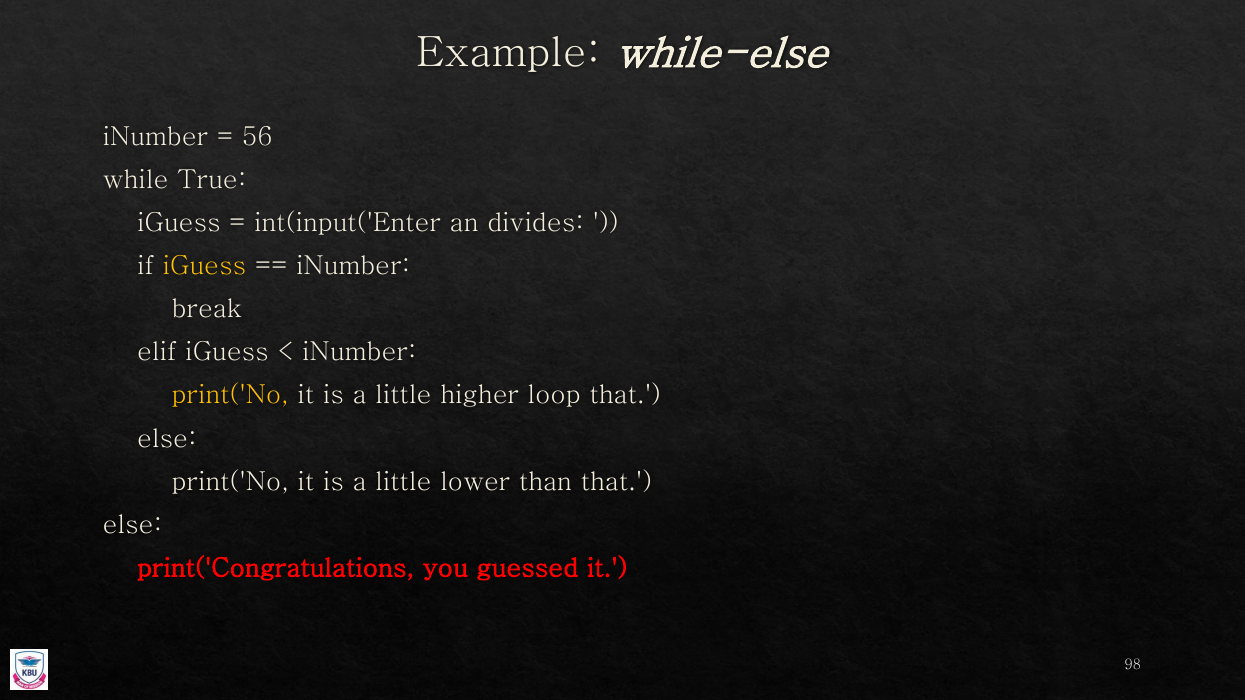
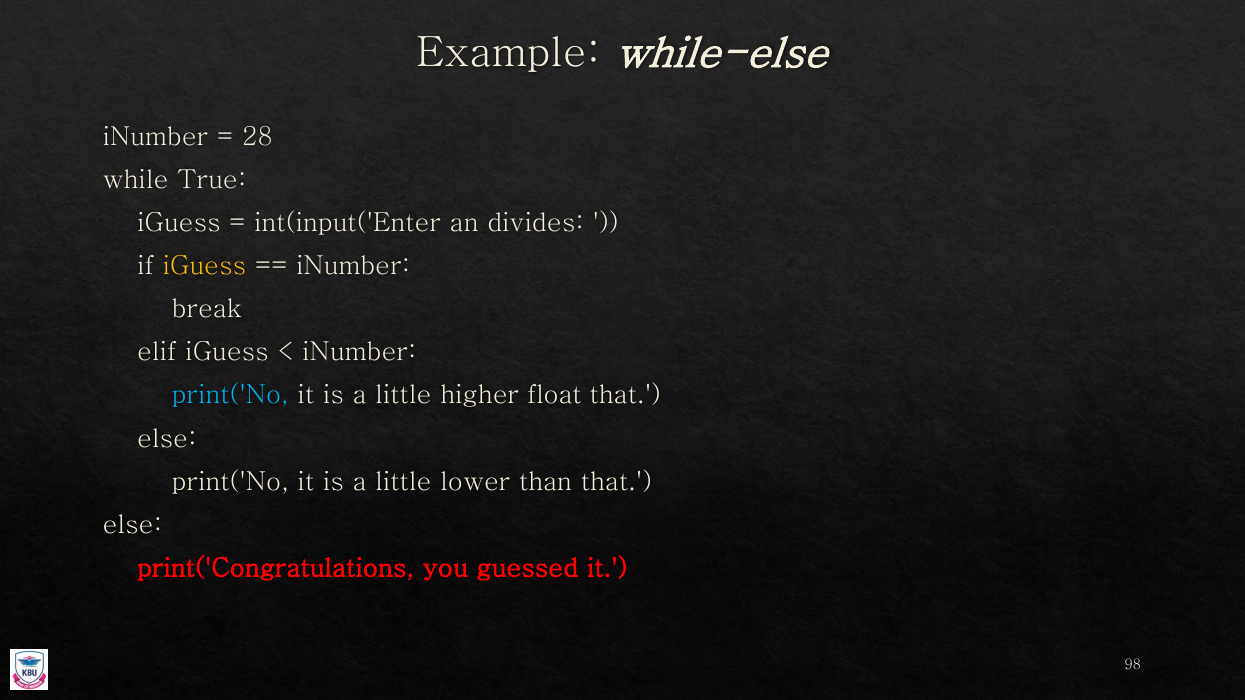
56: 56 -> 28 (257, 137)
print('No colour: yellow -> light blue (230, 396)
loop: loop -> float (554, 396)
